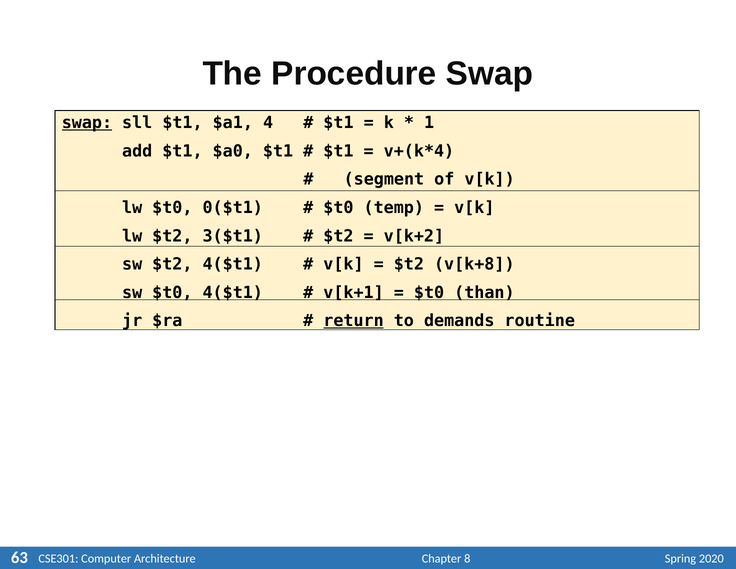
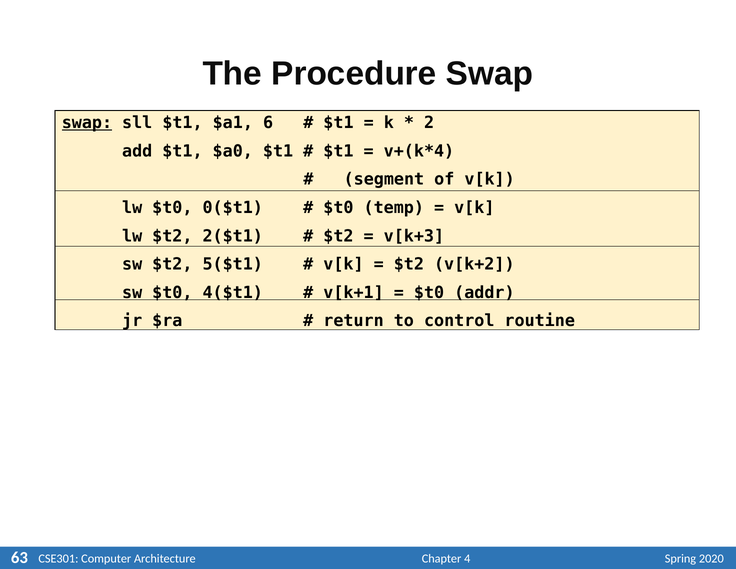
4: 4 -> 6 (268, 123)
1: 1 -> 2 (429, 123)
3($t1: 3($t1 -> 2($t1 (233, 236)
v[k+2: v[k+2 -> v[k+3 (414, 236)
$t2 4($t1: 4($t1 -> 5($t1 (233, 264)
v[k+8: v[k+8 -> v[k+2 (474, 264)
than: than -> addr (484, 292)
return underline: present -> none (354, 321)
demands: demands -> control (459, 321)
8: 8 -> 4 (467, 559)
